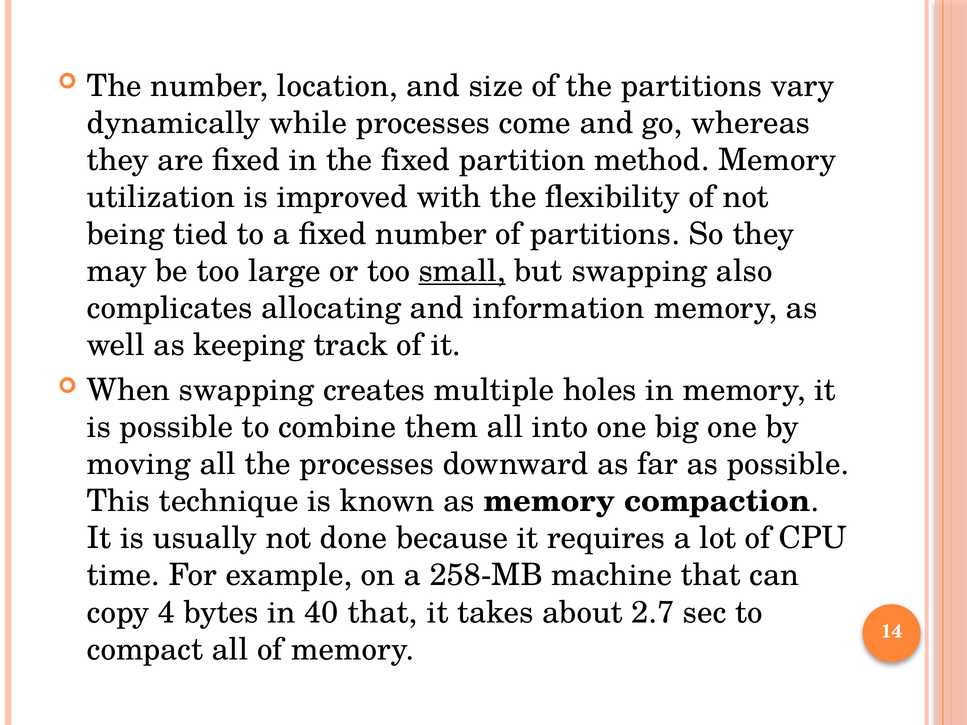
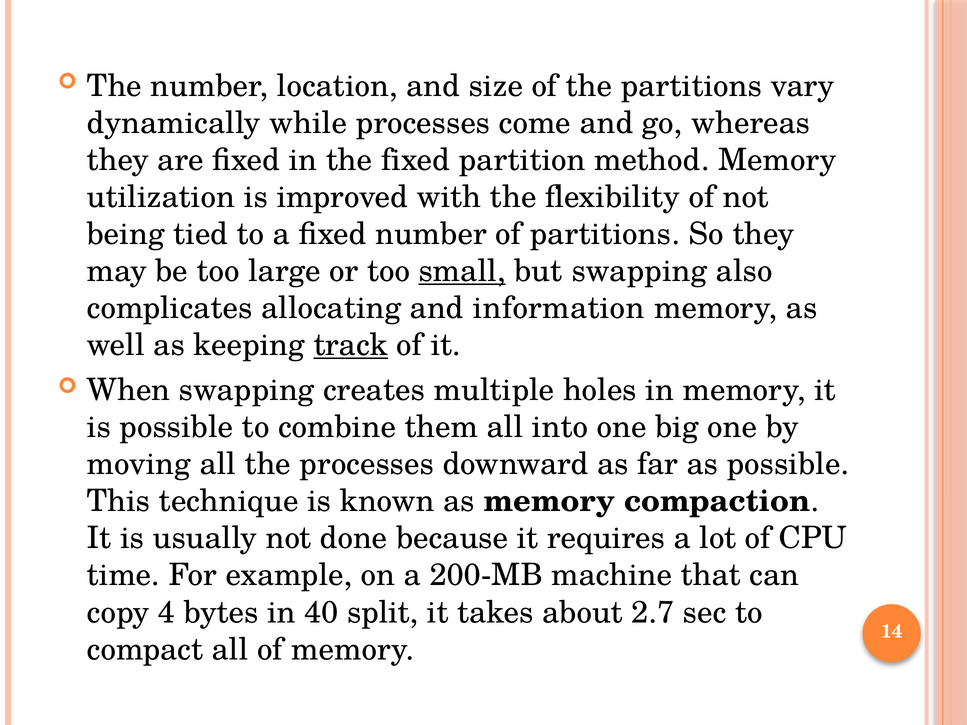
track underline: none -> present (351, 345)
258-MB: 258-MB -> 200-MB (486, 575)
40 that: that -> split (383, 613)
